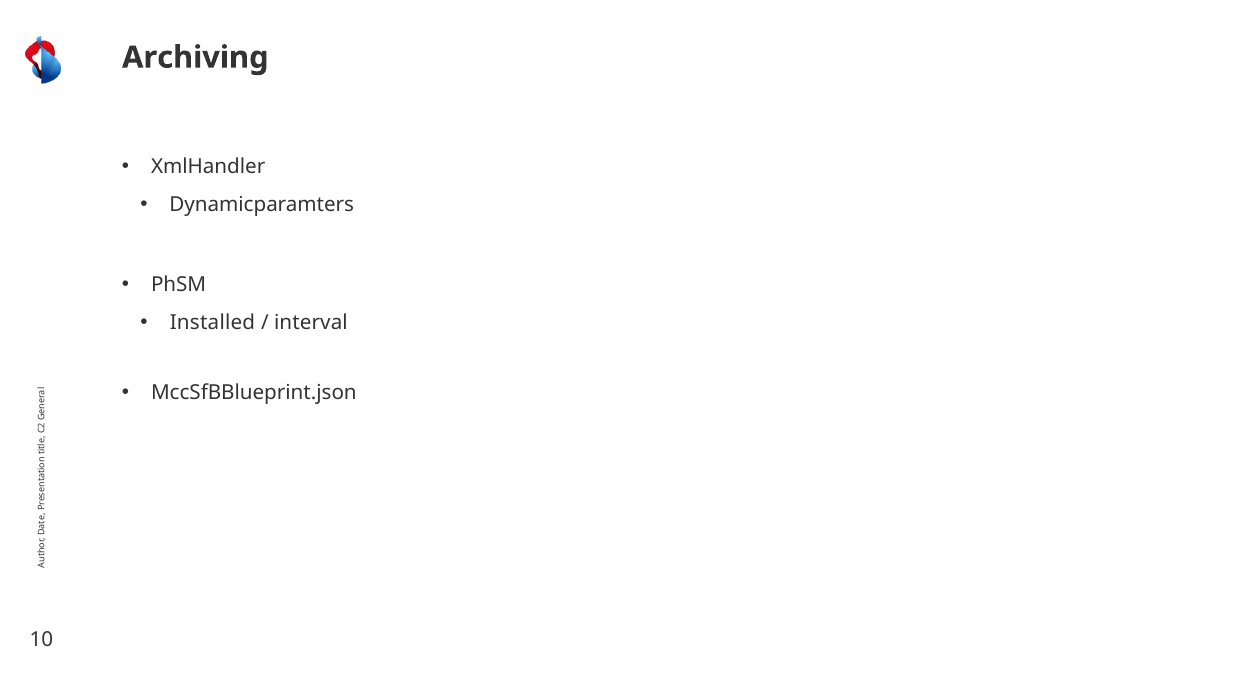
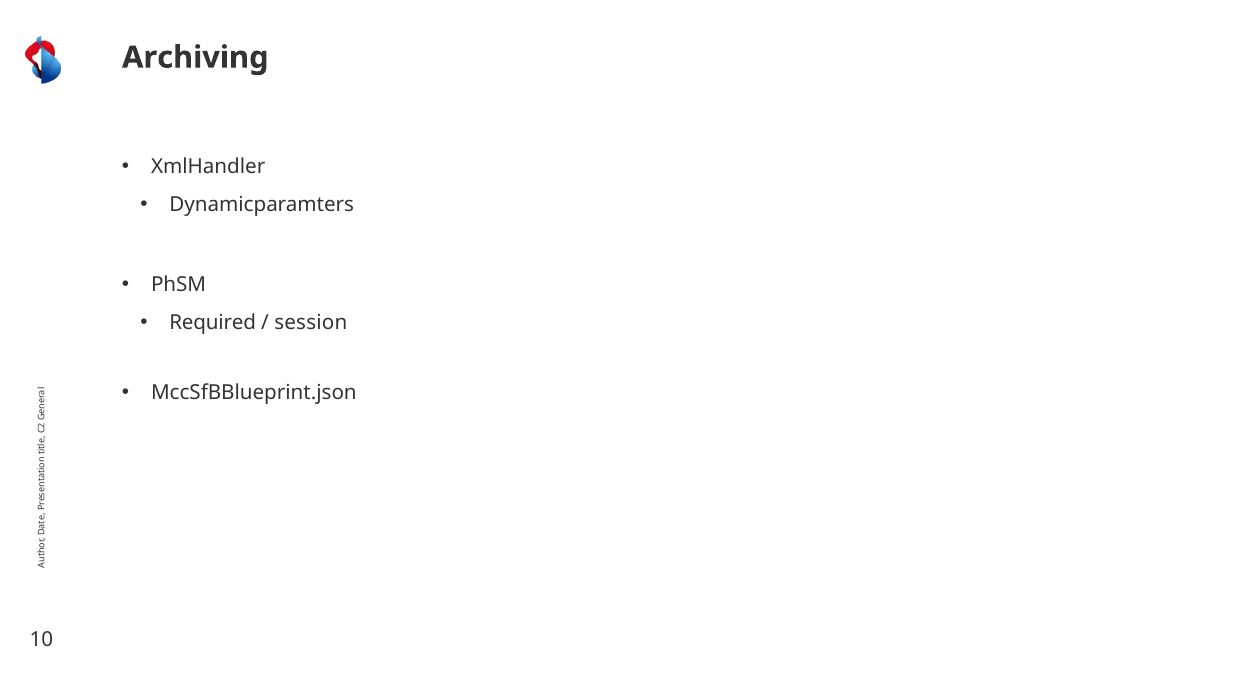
Installed: Installed -> Required (213, 323)
interval: interval -> session (311, 323)
